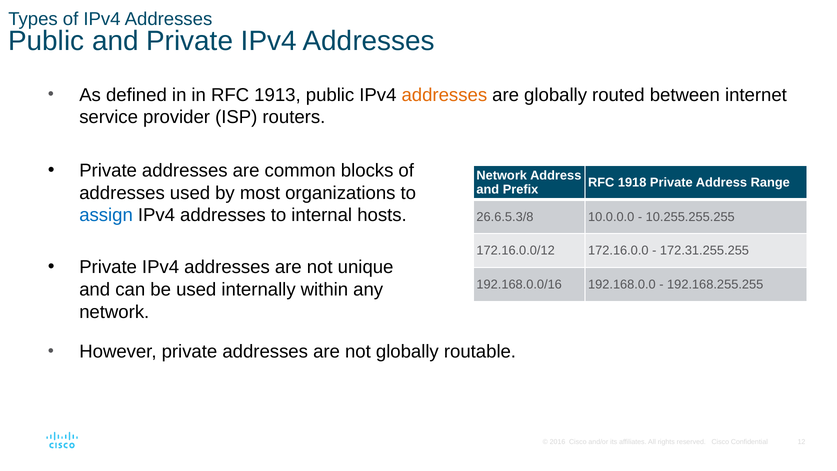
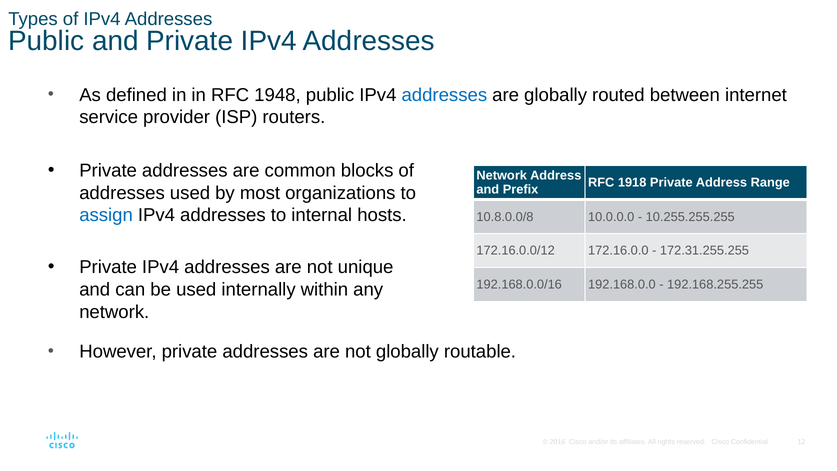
1913: 1913 -> 1948 (277, 95)
addresses colour: orange -> blue (444, 95)
26.6.5.3/8: 26.6.5.3/8 -> 10.8.0.0/8 (505, 217)
